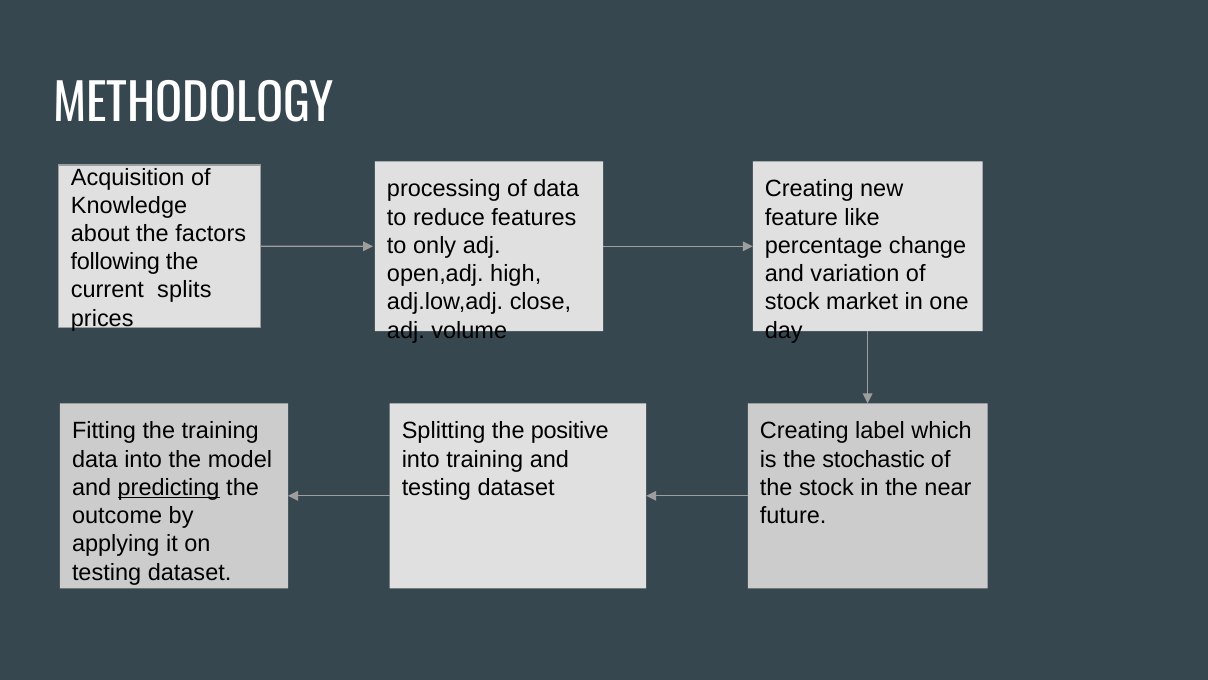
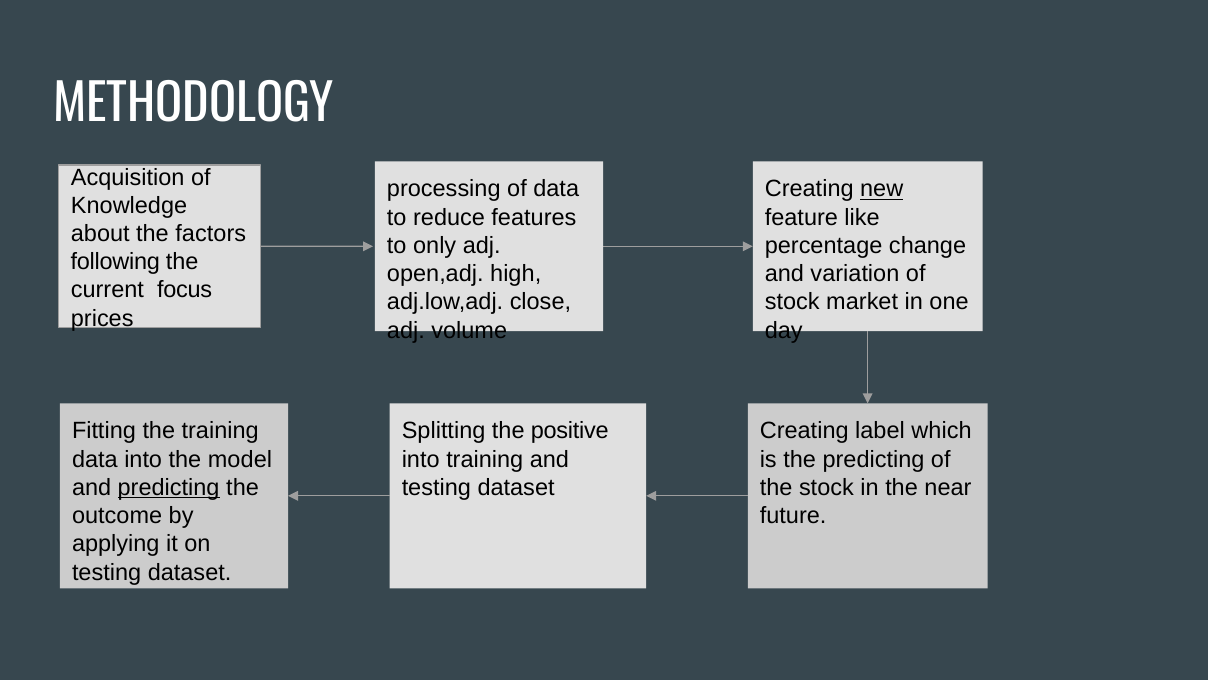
new underline: none -> present (882, 189)
splits: splits -> focus (185, 290)
the stochastic: stochastic -> predicting (873, 459)
